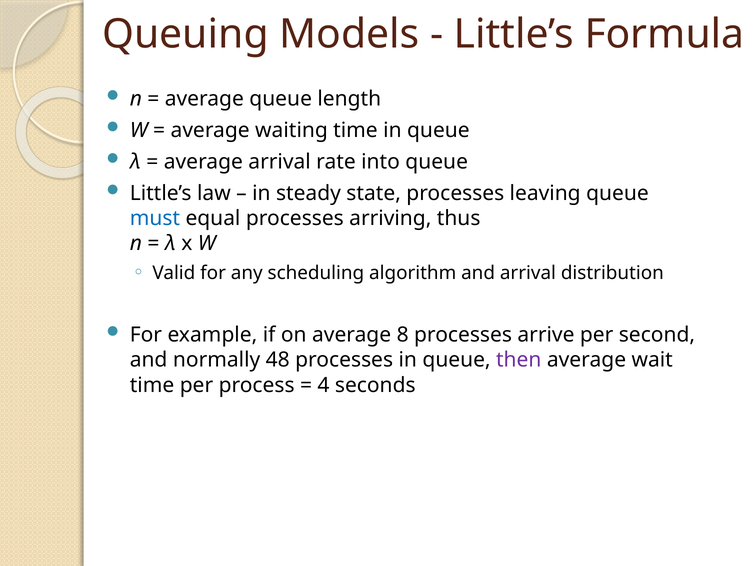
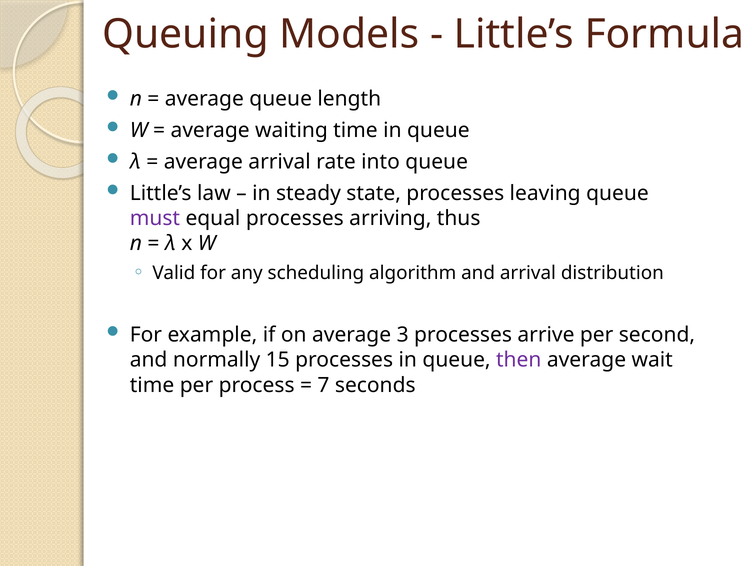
must colour: blue -> purple (155, 218)
8: 8 -> 3 (403, 335)
48: 48 -> 15 (278, 360)
4: 4 -> 7 (323, 385)
